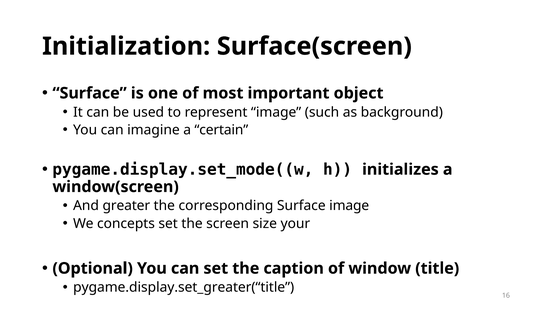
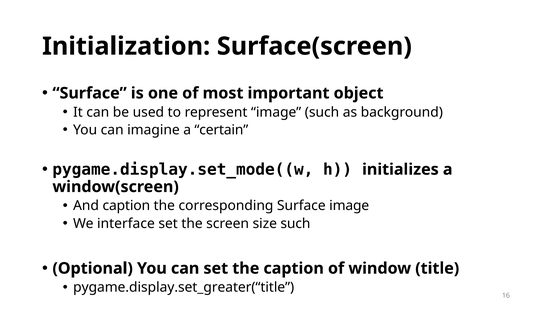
And greater: greater -> caption (126, 206)
concepts: concepts -> interface (126, 224)
size your: your -> such (295, 224)
